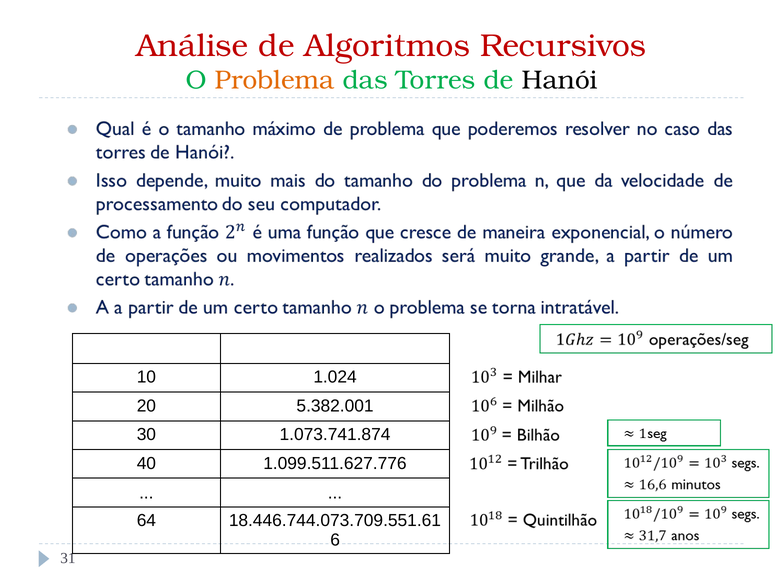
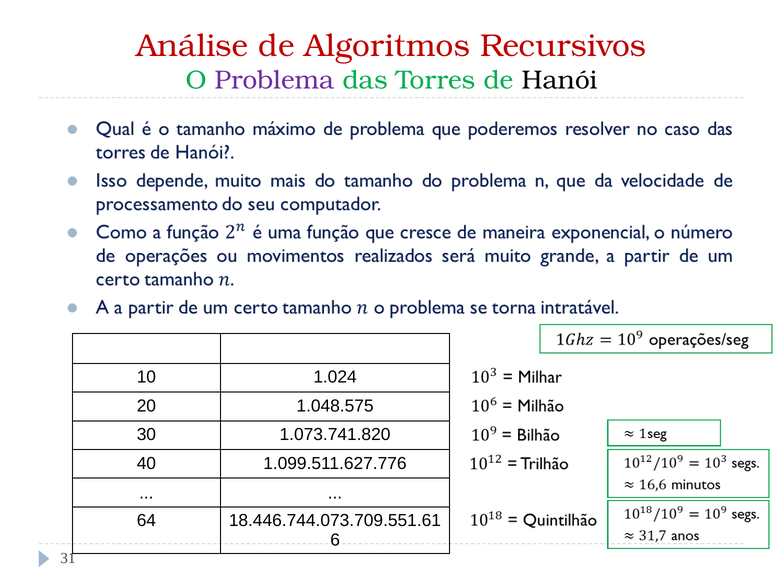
Problema colour: orange -> purple (275, 80)
5.382.001: 5.382.001 -> 1.048.575 (335, 406)
1.073.741.874: 1.073.741.874 -> 1.073.741.820 (335, 435)
